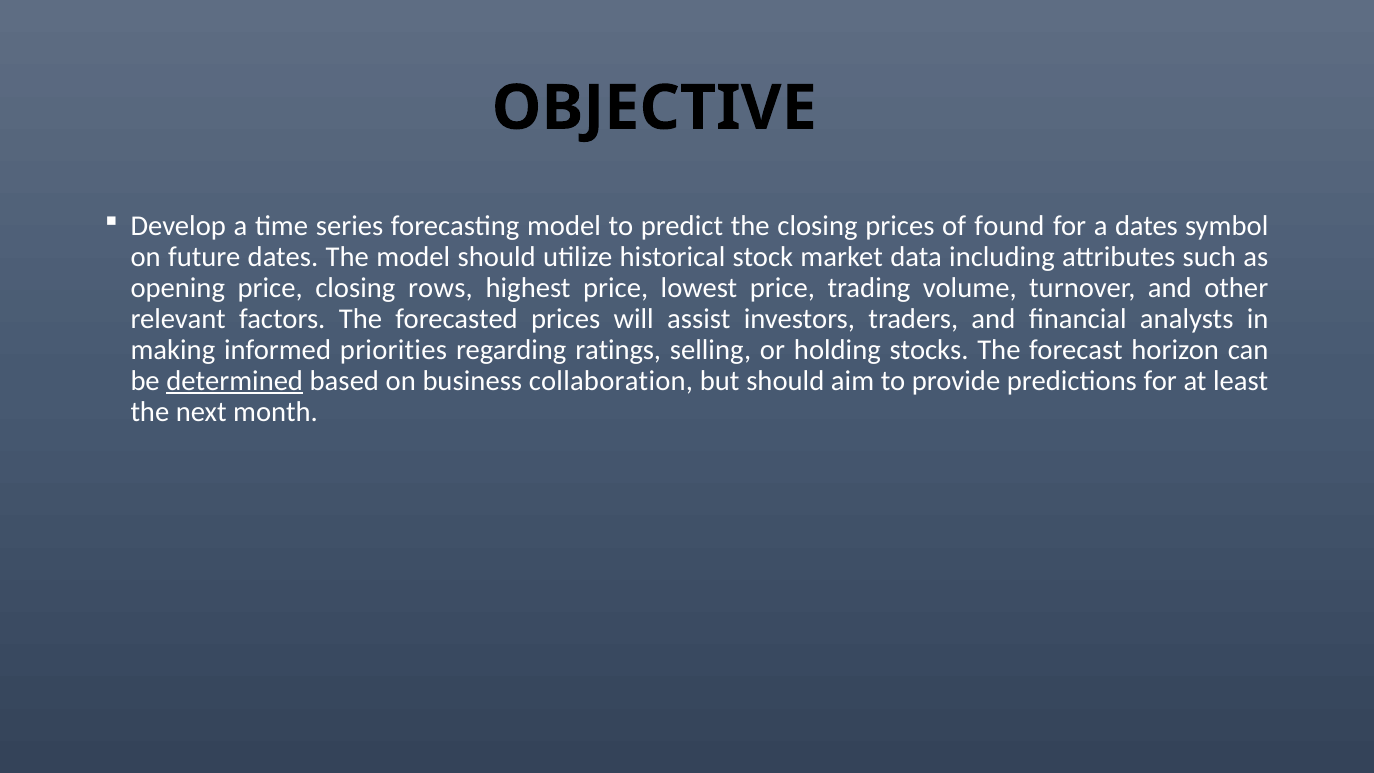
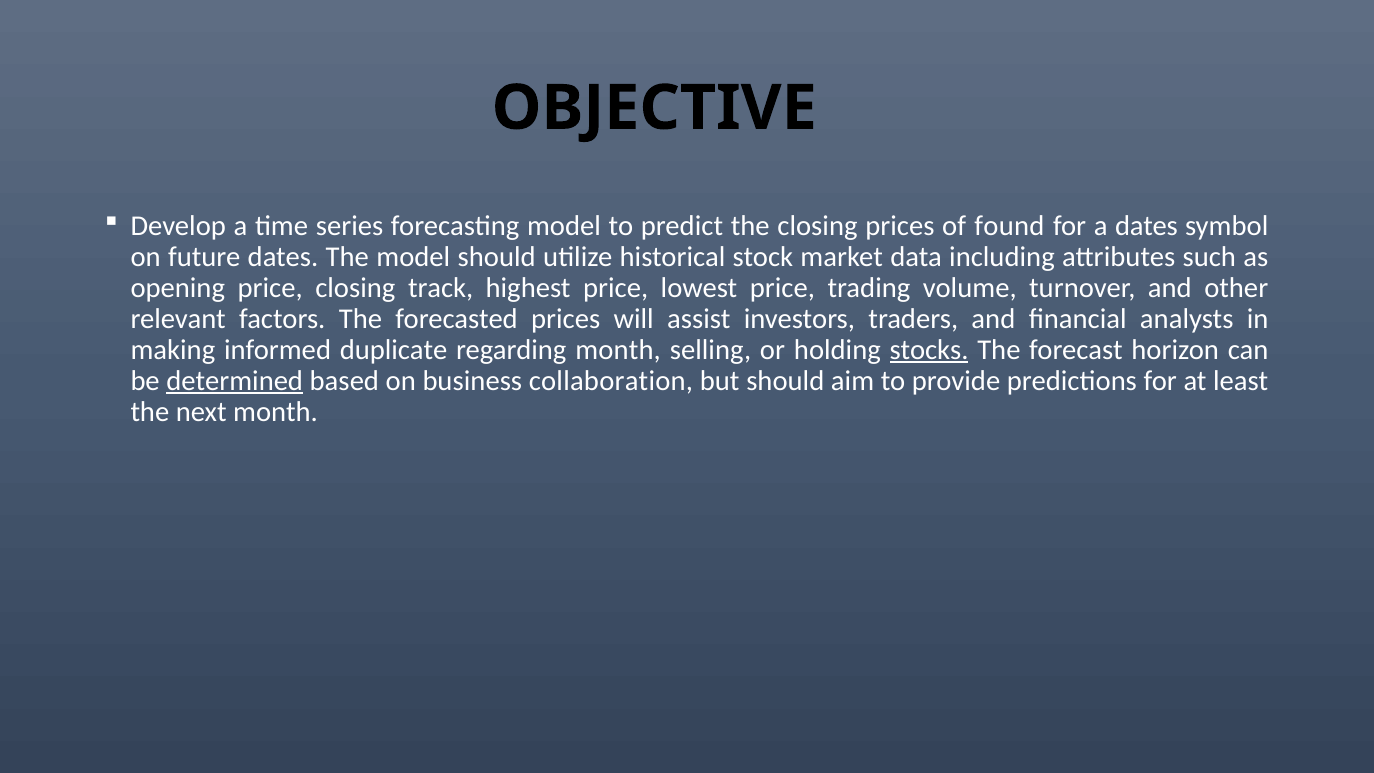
rows: rows -> track (441, 288)
priorities: priorities -> duplicate (394, 350)
regarding ratings: ratings -> month (618, 350)
stocks underline: none -> present (929, 350)
